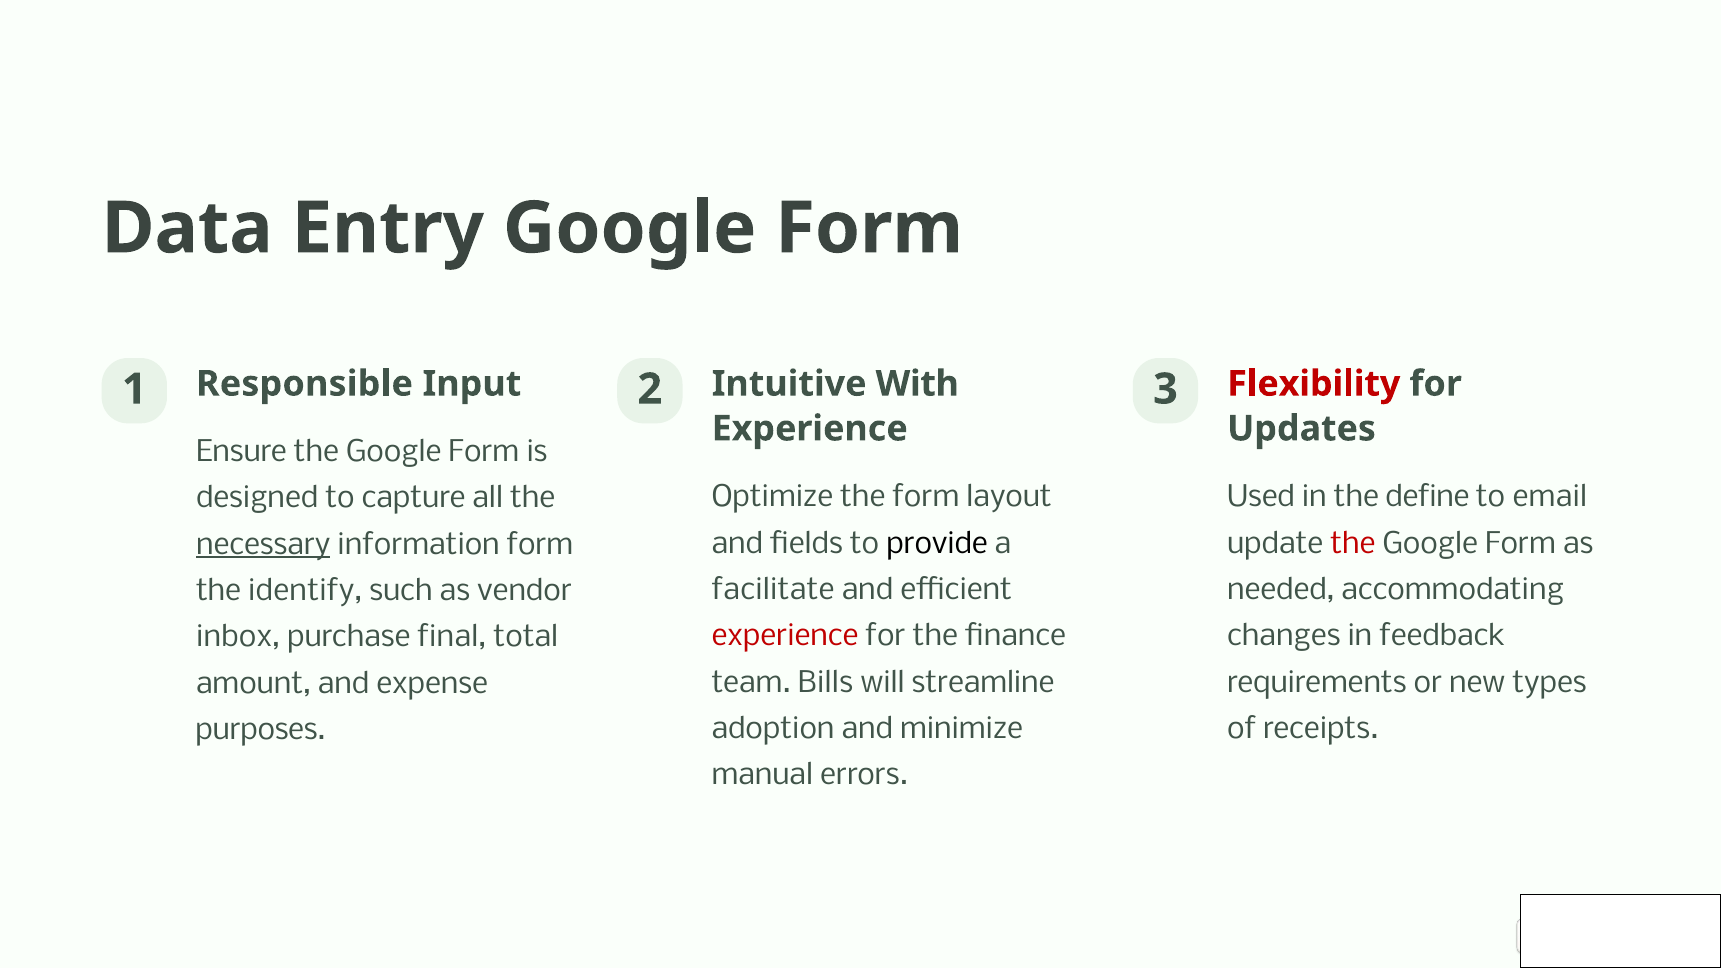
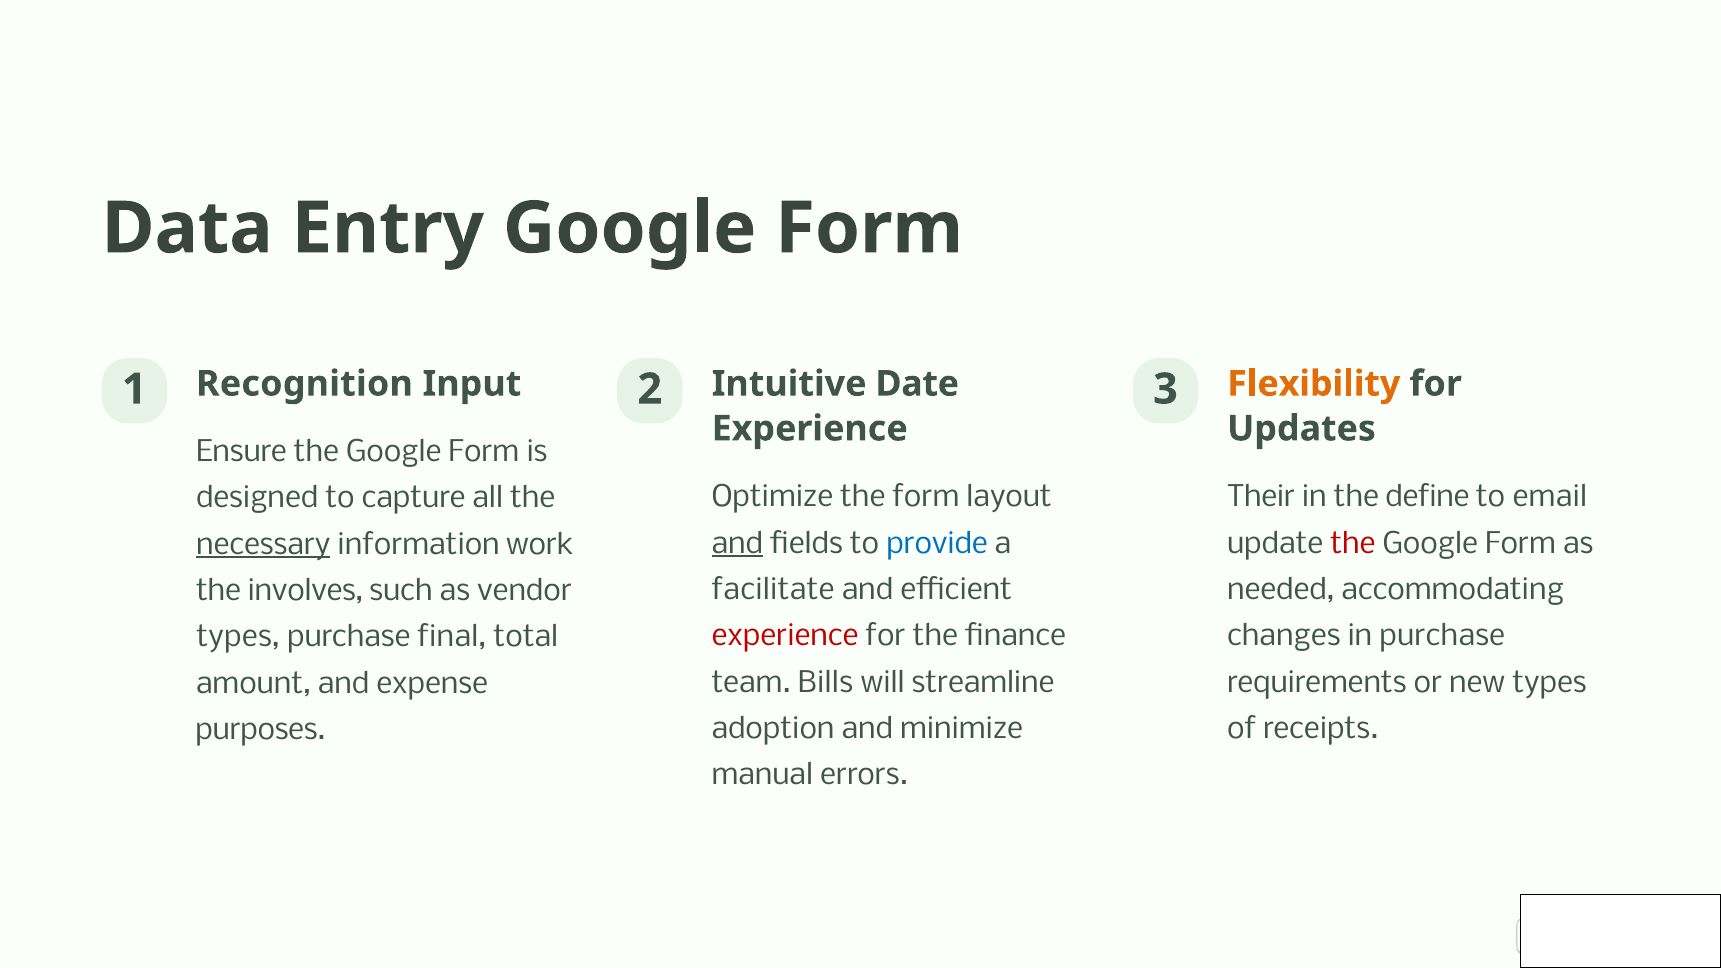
Responsible: Responsible -> Recognition (304, 384)
With: With -> Date (917, 384)
Flexibility colour: red -> orange (1314, 384)
Used: Used -> Their (1261, 497)
and underline: none -> present (737, 544)
provide colour: black -> blue (937, 544)
information form: form -> work (540, 545)
identify: identify -> involves (305, 591)
in feedback: feedback -> purchase (1442, 636)
inbox: inbox -> types (238, 637)
